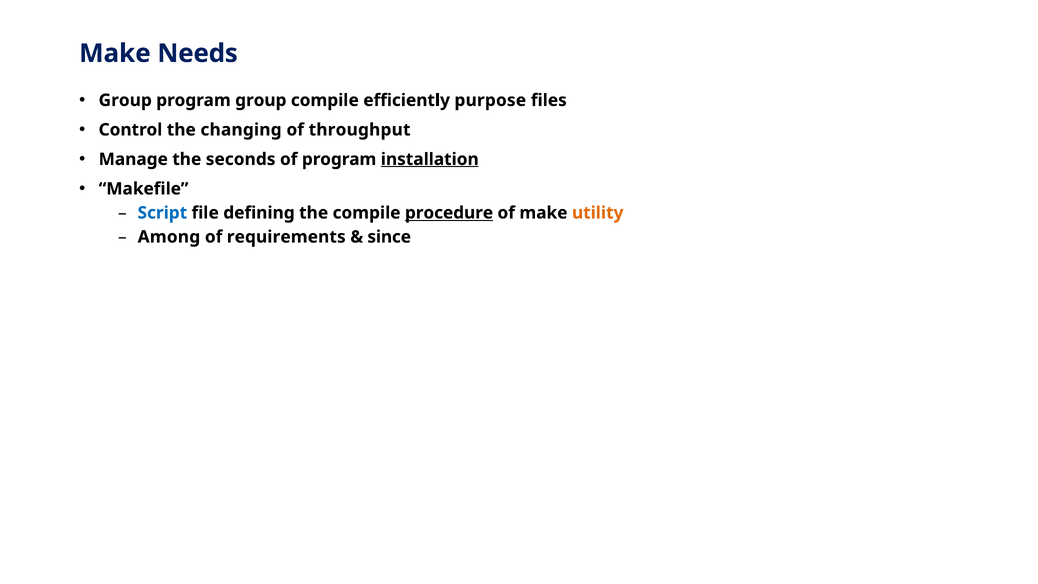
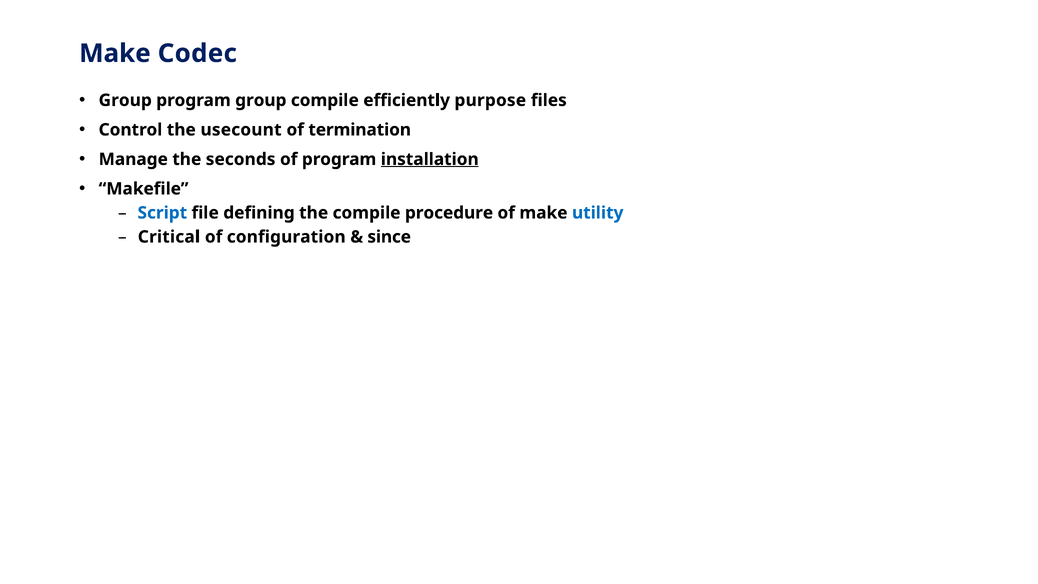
Needs: Needs -> Codec (197, 53)
changing: changing -> usecount (241, 130)
throughput: throughput -> termination (360, 130)
procedure underline: present -> none (449, 213)
utility colour: orange -> blue (598, 213)
Among: Among -> Critical (169, 237)
requirements: requirements -> configuration (286, 237)
